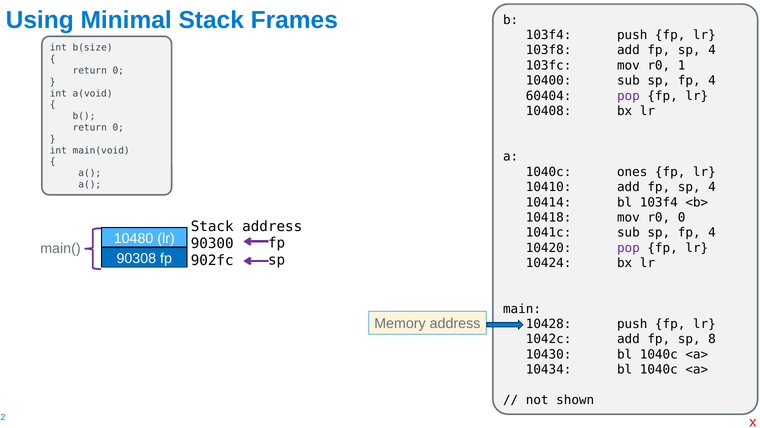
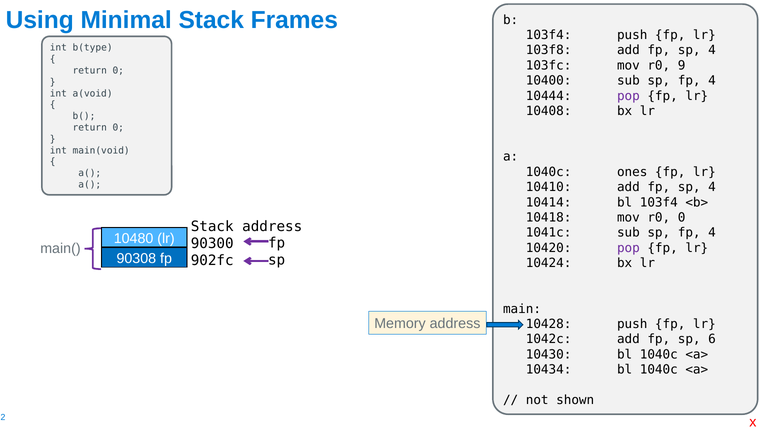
b(size: b(size -> b(type (93, 48)
1: 1 -> 9 (682, 65)
60404: 60404 -> 10444 (549, 96)
8: 8 -> 6 (712, 339)
